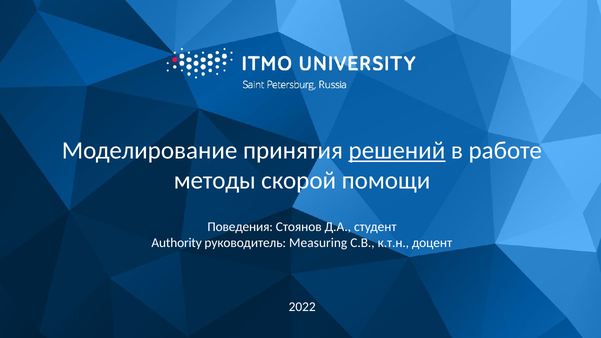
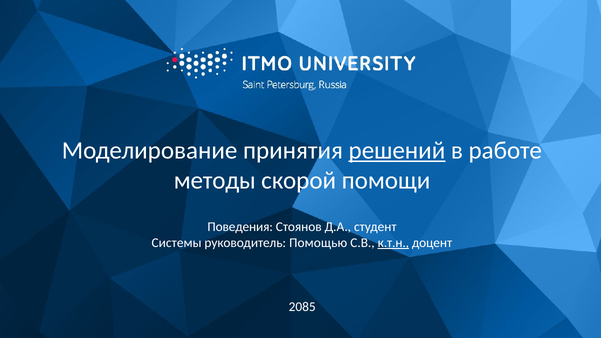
Authority: Authority -> Системы (177, 243)
Measuring: Measuring -> Помощью (318, 243)
к.т.н underline: none -> present (393, 243)
2022: 2022 -> 2085 (302, 307)
